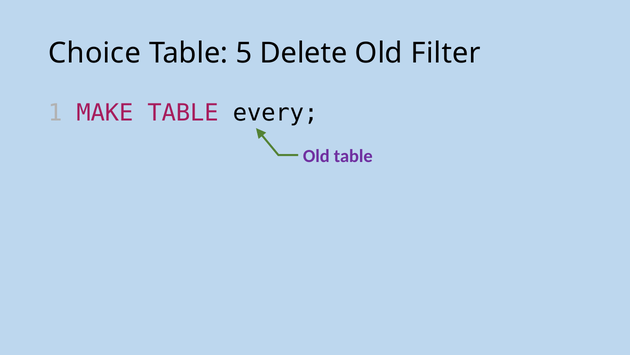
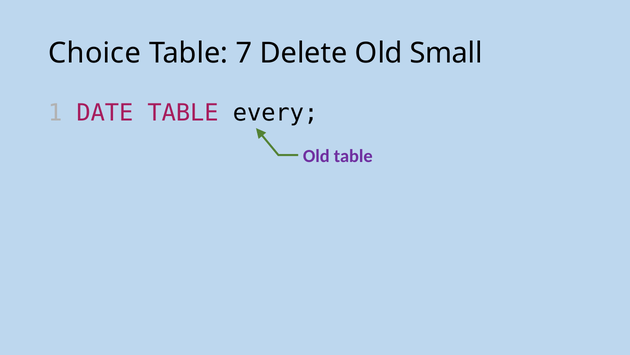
5: 5 -> 7 (244, 53)
Filter: Filter -> Small (446, 53)
MAKE: MAKE -> DATE (105, 113)
